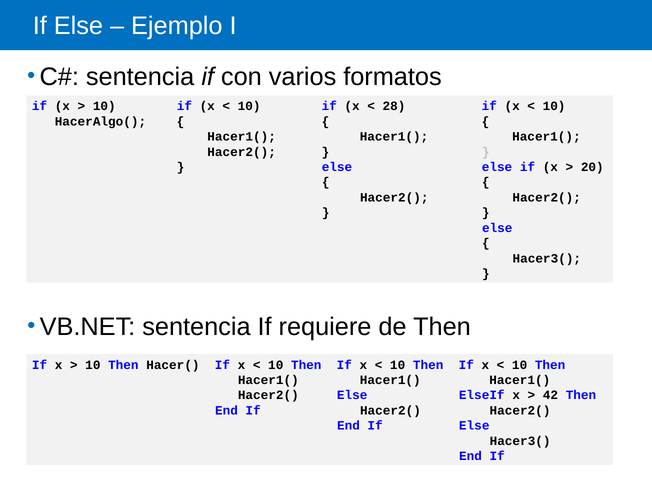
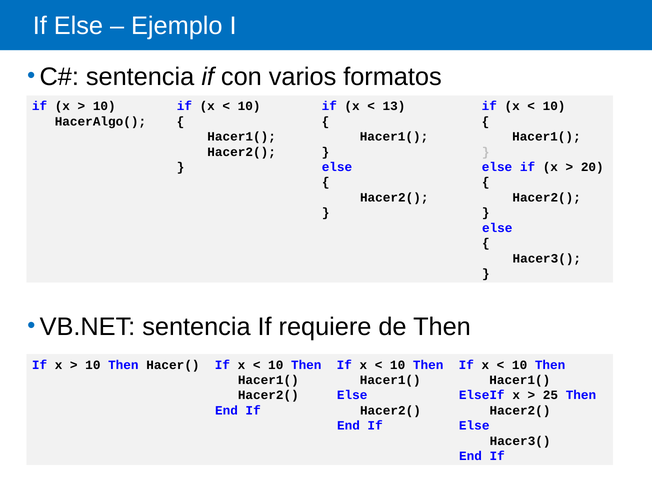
28: 28 -> 13 (394, 106)
42: 42 -> 25 (550, 395)
